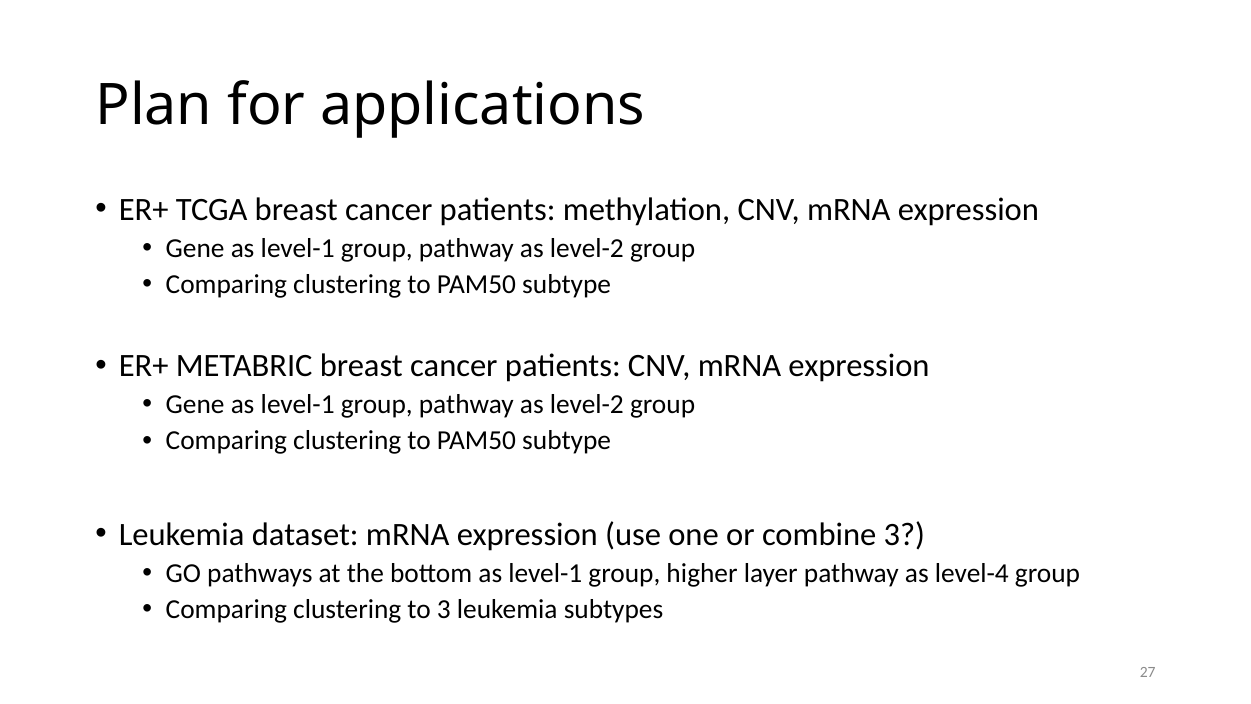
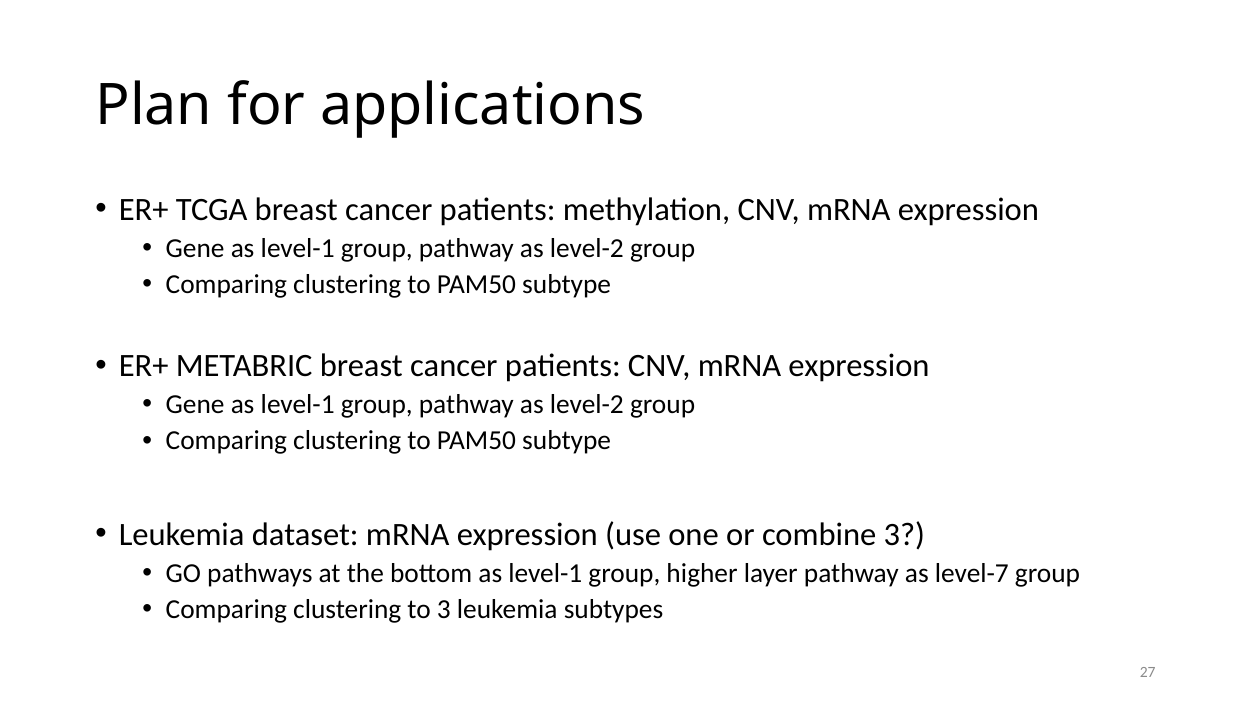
level-4: level-4 -> level-7 (972, 573)
